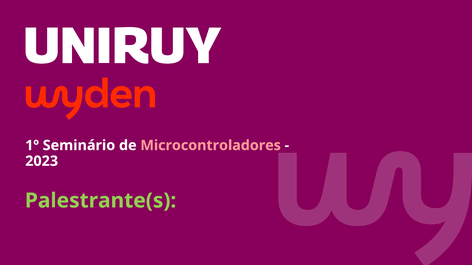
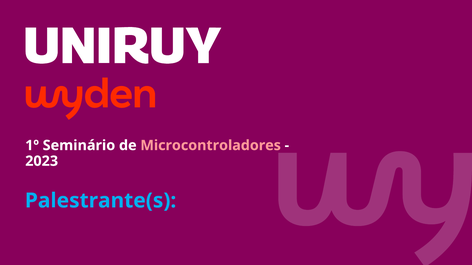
Palestrante(s colour: light green -> light blue (101, 201)
